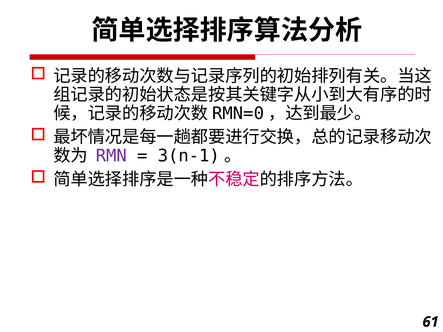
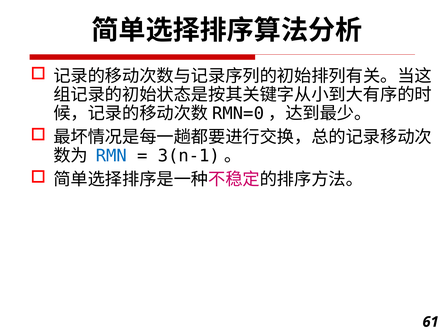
RMN colour: purple -> blue (111, 156)
